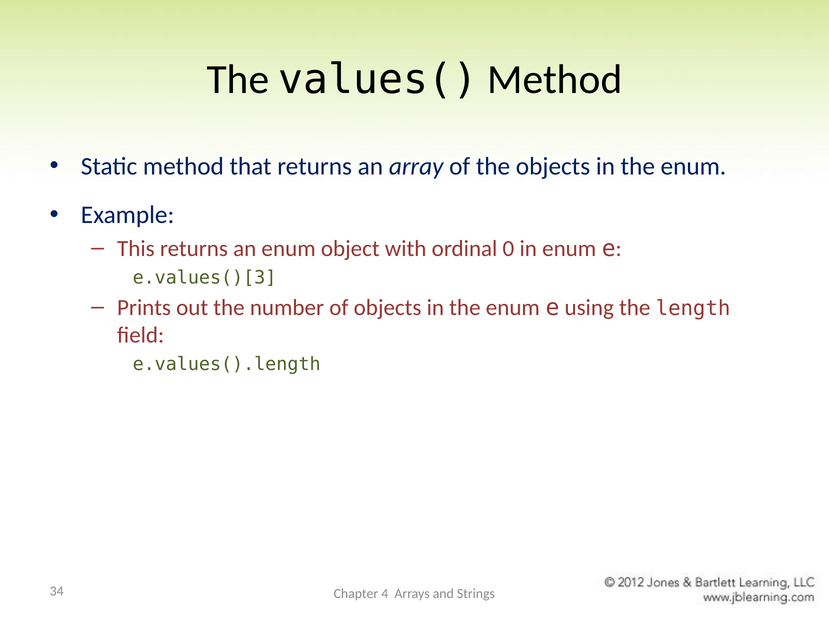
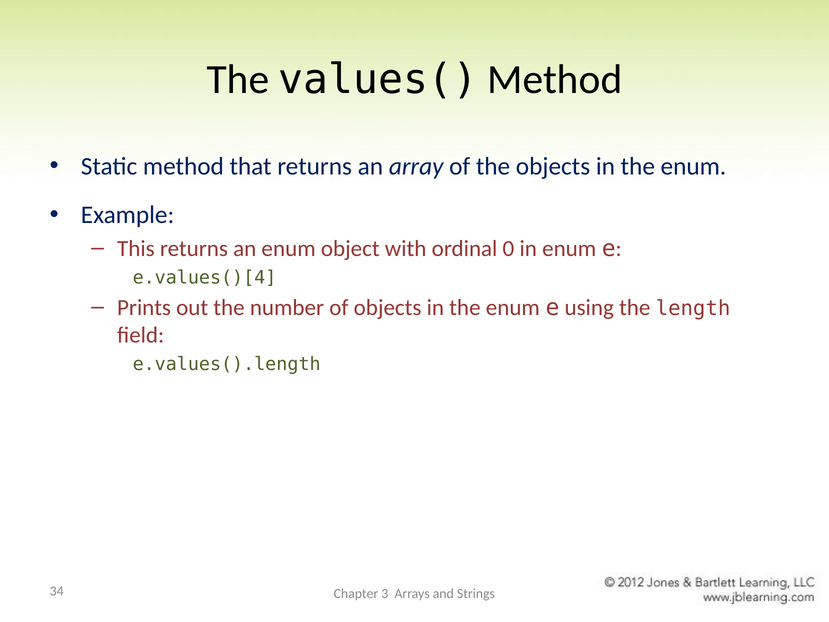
e.values()[3: e.values()[3 -> e.values()[4 (204, 278)
4: 4 -> 3 (385, 594)
